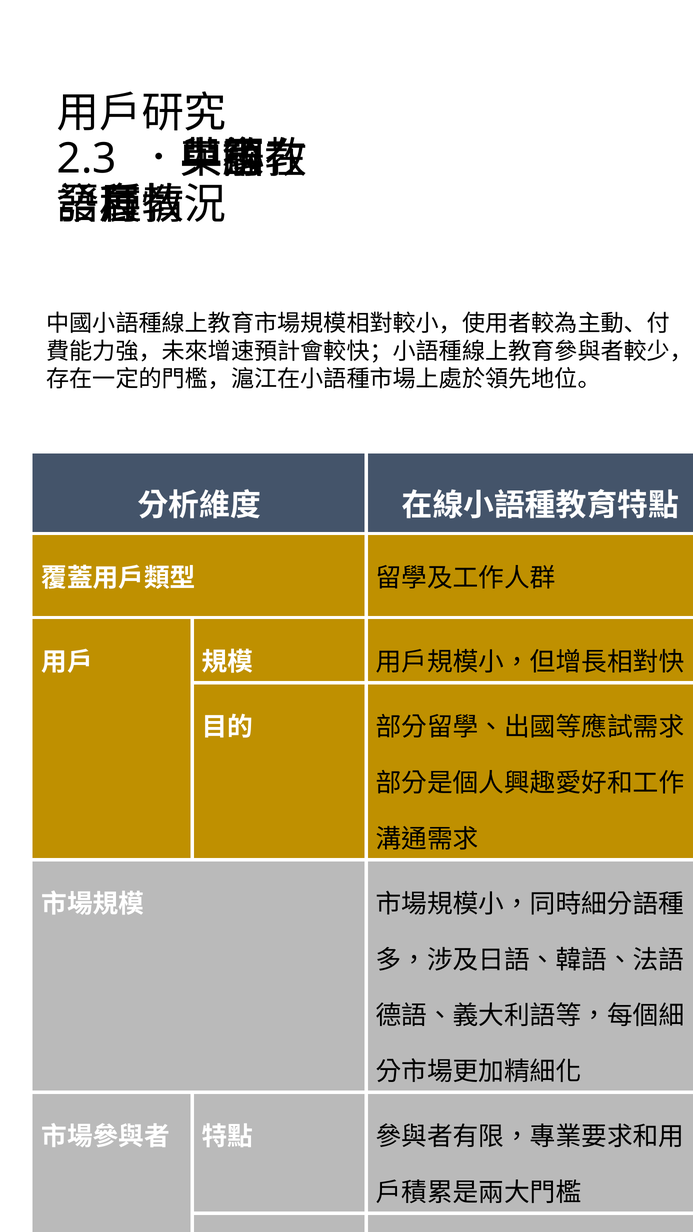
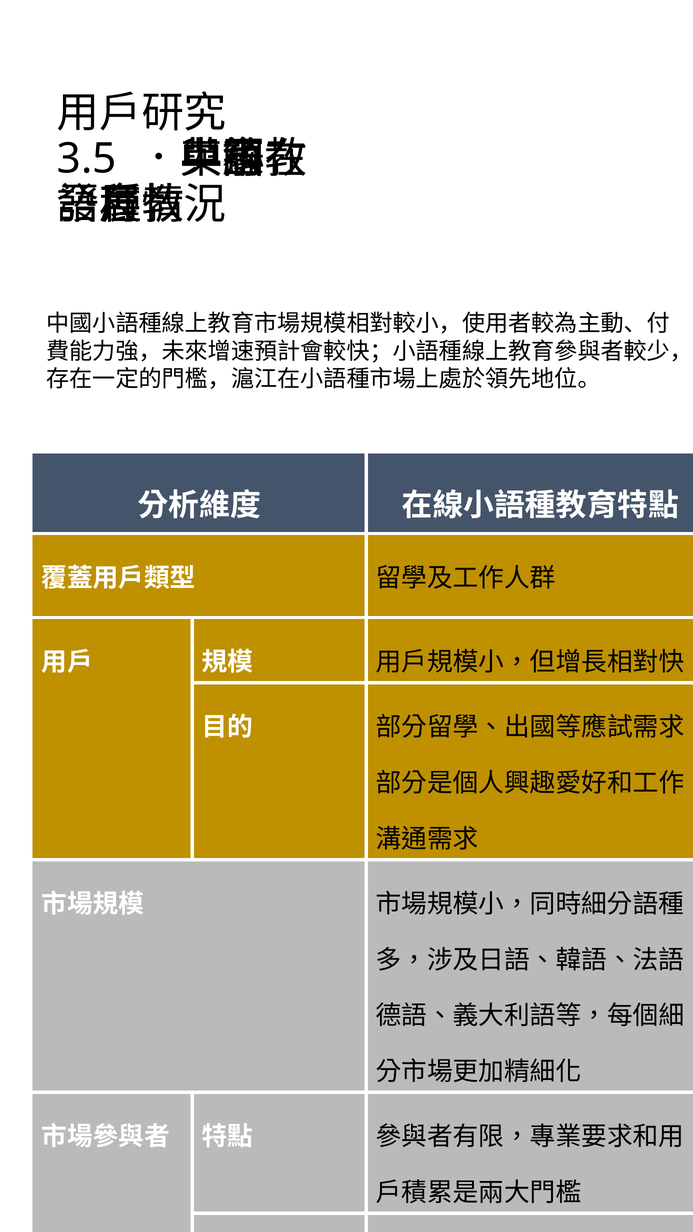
2.3: 2.3 -> 3.5 (87, 159)
